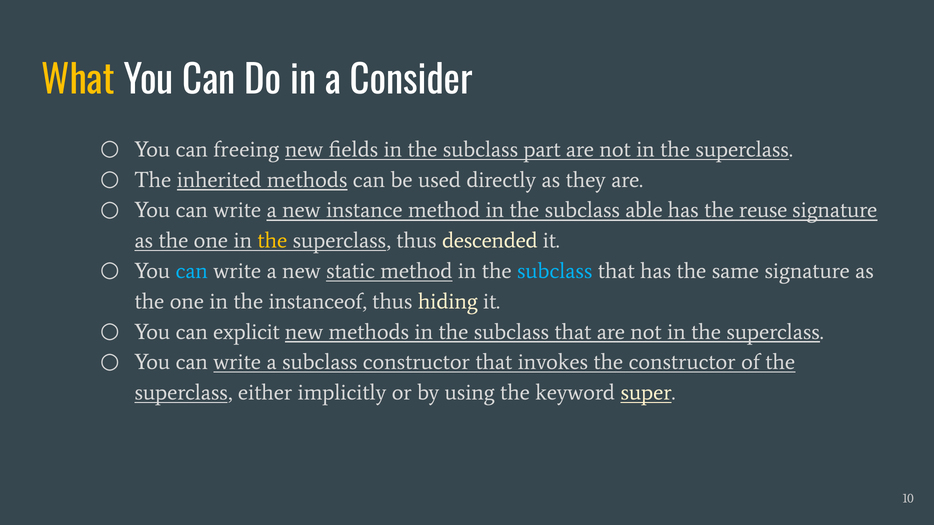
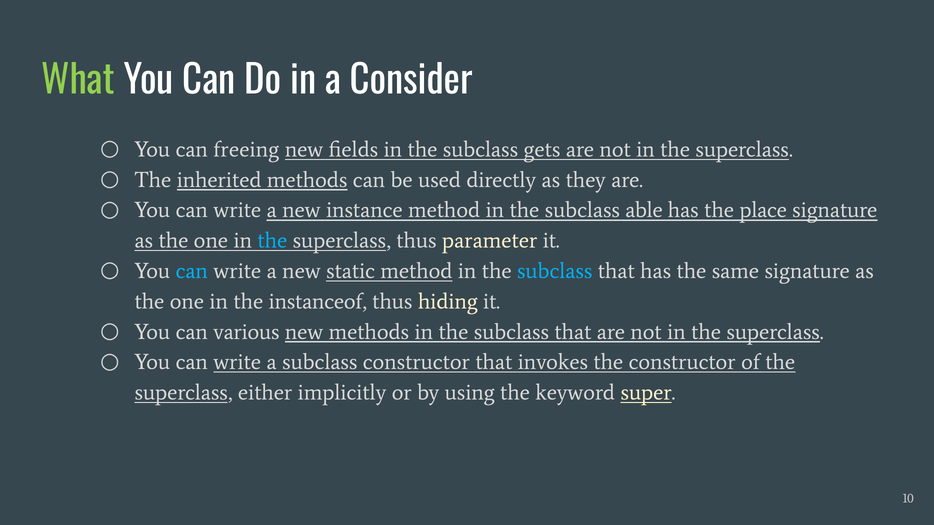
What colour: yellow -> light green (78, 81)
part: part -> gets (542, 150)
reuse: reuse -> place (763, 210)
the colour: yellow -> light blue (272, 241)
descended: descended -> parameter (490, 241)
explicit: explicit -> various (246, 332)
